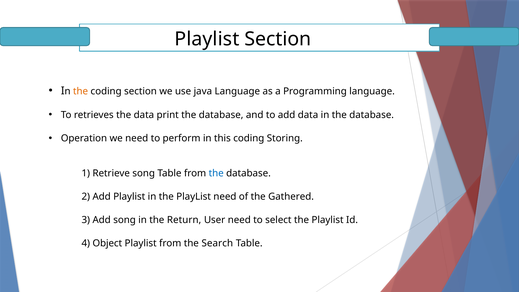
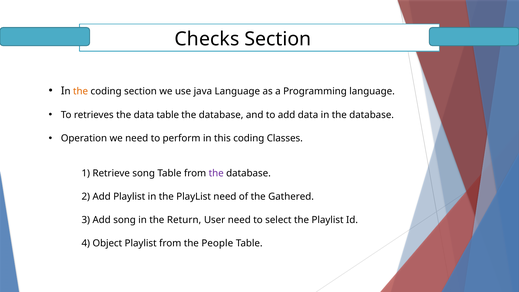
Playlist: Playlist -> Checks (207, 39)
data print: print -> table (168, 115)
Storing: Storing -> Classes (285, 138)
the colour: blue -> purple (216, 173)
Search: Search -> People (217, 243)
